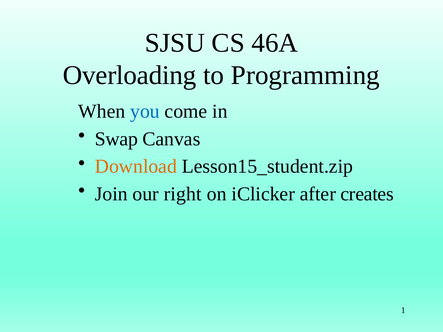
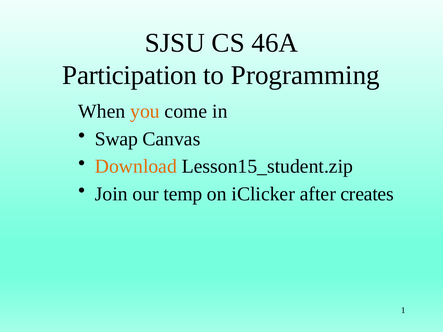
Overloading: Overloading -> Participation (130, 75)
you colour: blue -> orange (145, 111)
right: right -> temp (183, 194)
